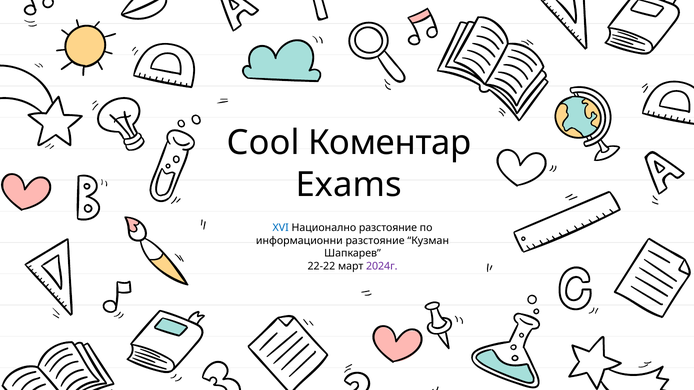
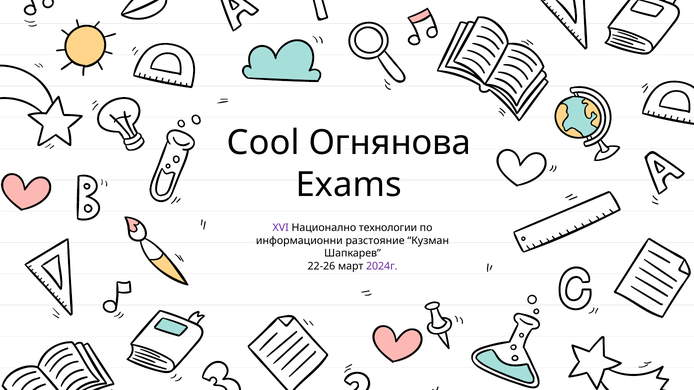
Коментар: Коментар -> Огнянова (390, 143)
XVI colour: blue -> purple (281, 228)
Национално разстояние: разстояние -> технологии (388, 228)
22-22: 22-22 -> 22-26 (321, 266)
